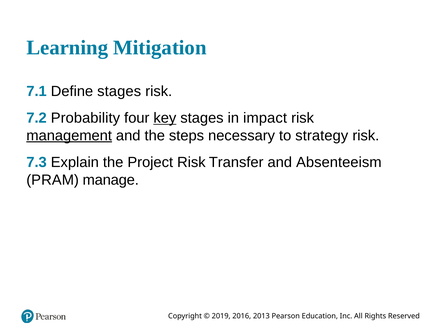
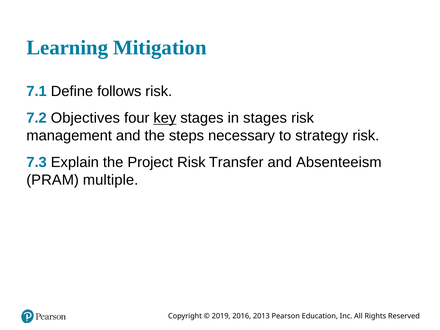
Define stages: stages -> follows (119, 91)
Probability: Probability -> Objectives (85, 118)
in impact: impact -> stages (265, 118)
management underline: present -> none (69, 136)
manage: manage -> multiple (111, 180)
